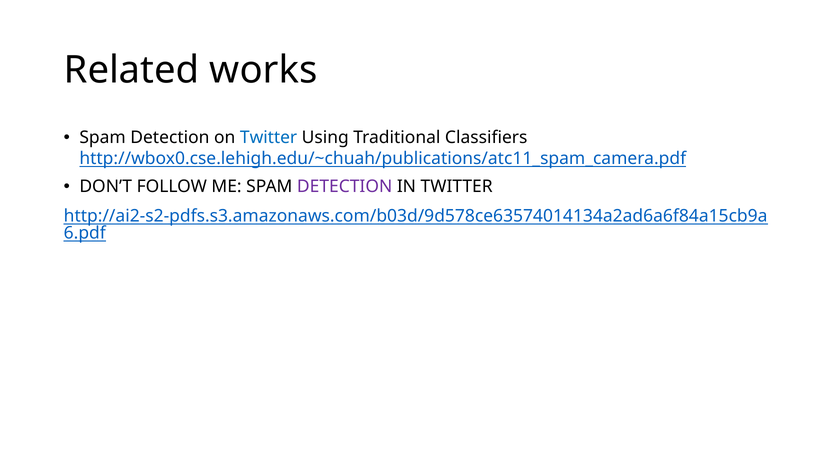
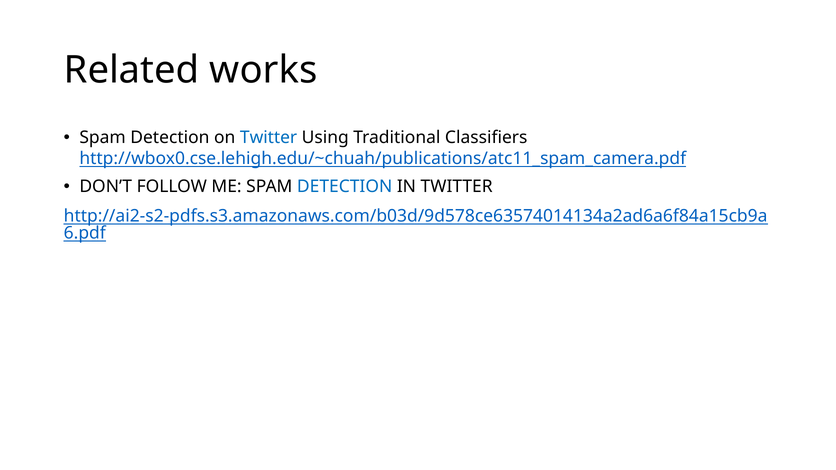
DETECTION colour: purple -> blue (345, 187)
